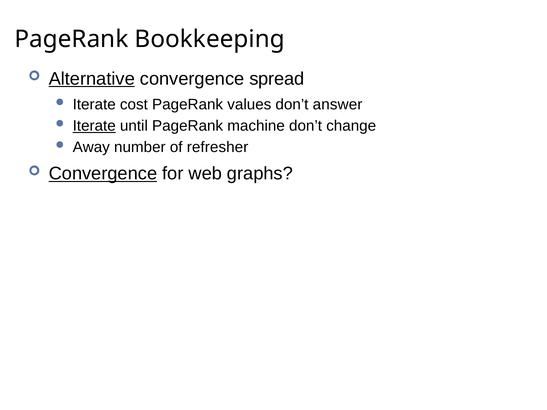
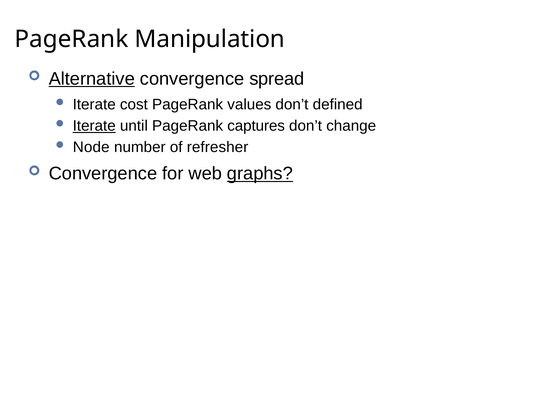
Bookkeeping: Bookkeeping -> Manipulation (210, 39)
answer: answer -> defined (338, 105)
machine: machine -> captures (256, 126)
Away: Away -> Node (91, 147)
Convergence underline: present -> none (103, 174)
graphs underline: none -> present (260, 174)
